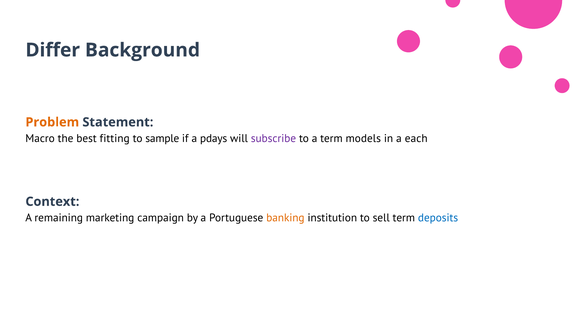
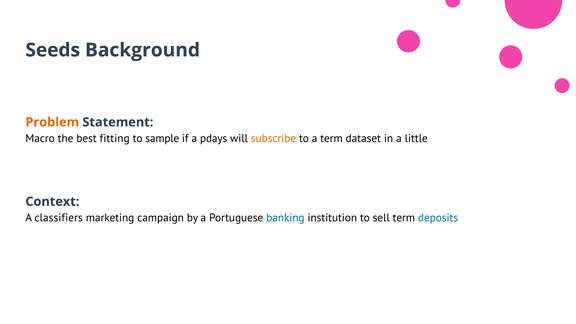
Differ: Differ -> Seeds (53, 50)
subscribe colour: purple -> orange (273, 138)
models: models -> dataset (363, 138)
each: each -> little (416, 138)
remaining: remaining -> classifiers (59, 218)
banking colour: orange -> blue (285, 218)
